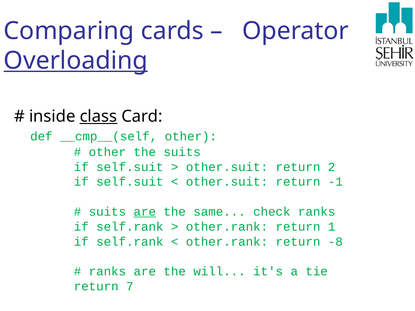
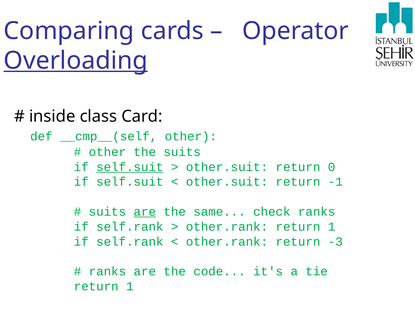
class underline: present -> none (98, 116)
self.suit underline: none -> present (130, 167)
2: 2 -> 0 (332, 167)
-8: -8 -> -3 (335, 242)
will: will -> code (220, 272)
7: 7 -> 1 (130, 287)
